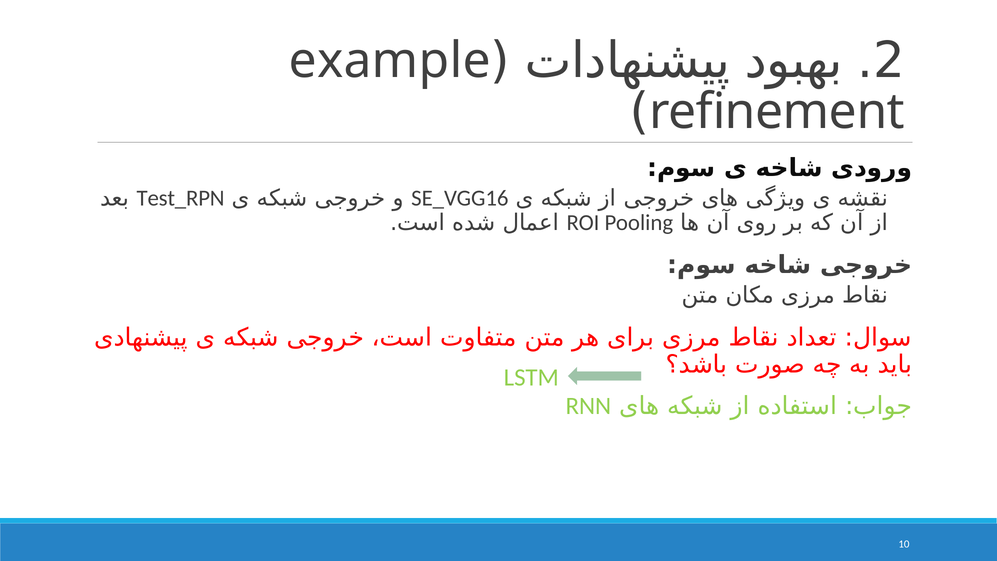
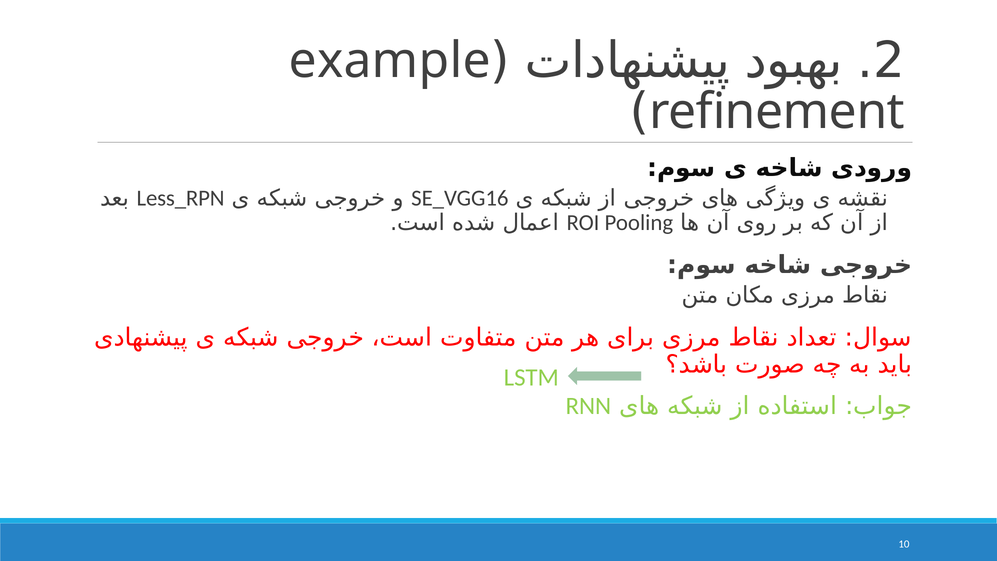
Test_RPN: Test_RPN -> Less_RPN (181, 198)
